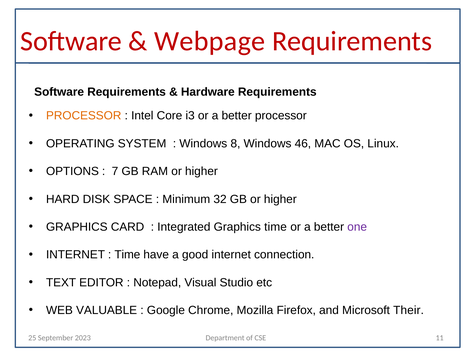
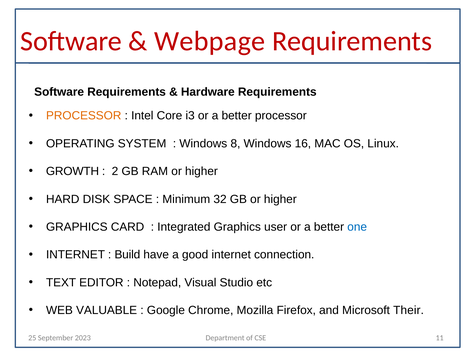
46: 46 -> 16 (303, 144)
OPTIONS: OPTIONS -> GROWTH (73, 171)
7: 7 -> 2 (115, 171)
Graphics time: time -> user (276, 227)
one colour: purple -> blue (357, 227)
Time: Time -> Build (127, 255)
